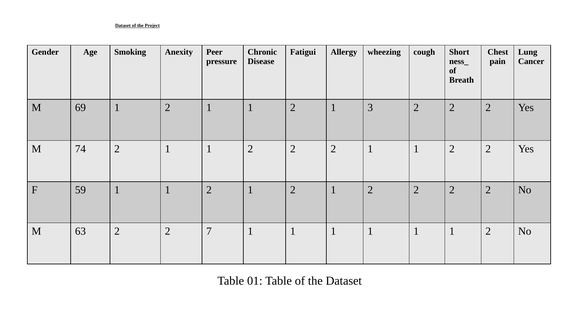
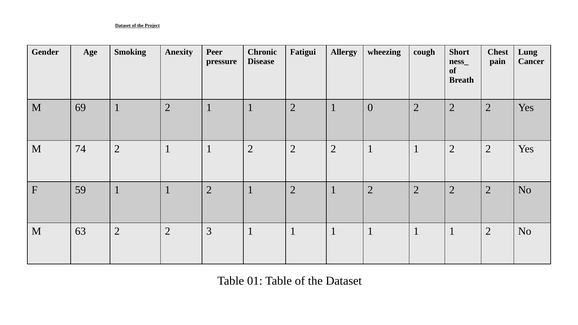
3: 3 -> 0 (370, 108)
7: 7 -> 3 (209, 231)
